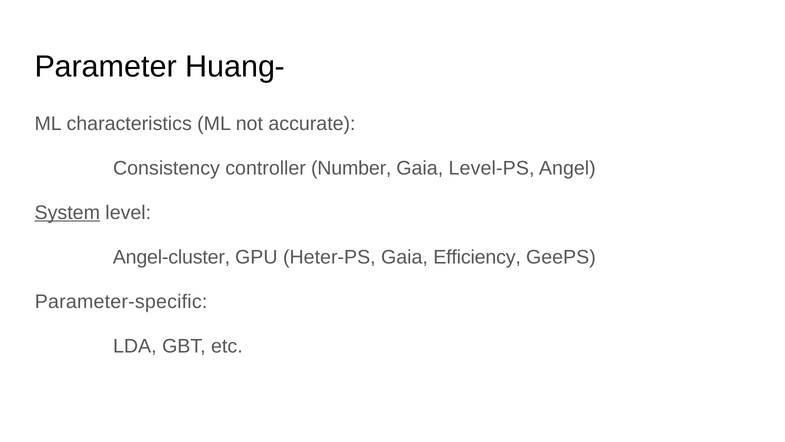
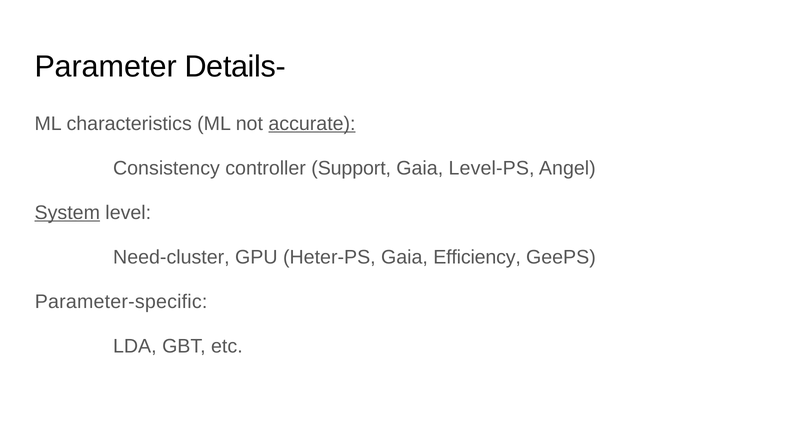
Huang-: Huang- -> Details- (235, 67)
accurate underline: none -> present (312, 123)
Number: Number -> Support (351, 168)
Angel-cluster: Angel-cluster -> Need-cluster (171, 257)
